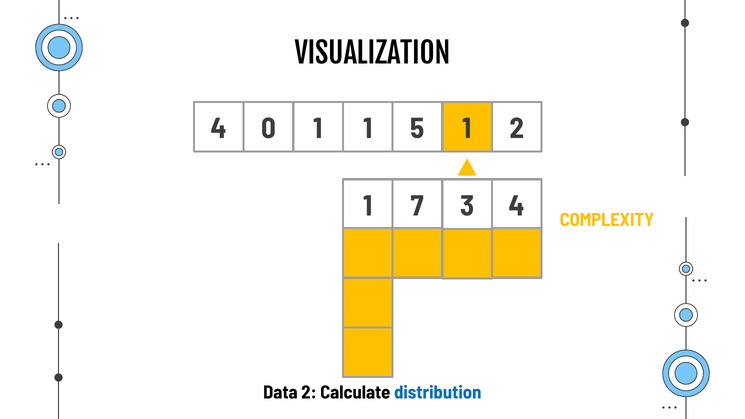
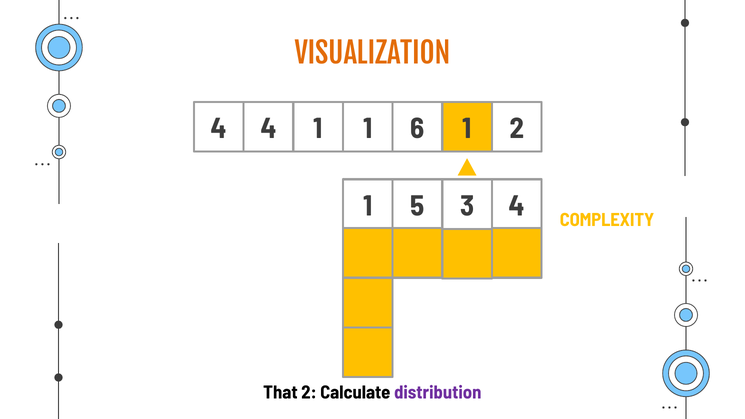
VISUALIZATION colour: black -> orange (373, 54)
4 0: 0 -> 4 (269, 129)
5: 5 -> 6 (417, 129)
7: 7 -> 5 (417, 206)
Data: Data -> That (280, 393)
distribution colour: blue -> purple (438, 393)
